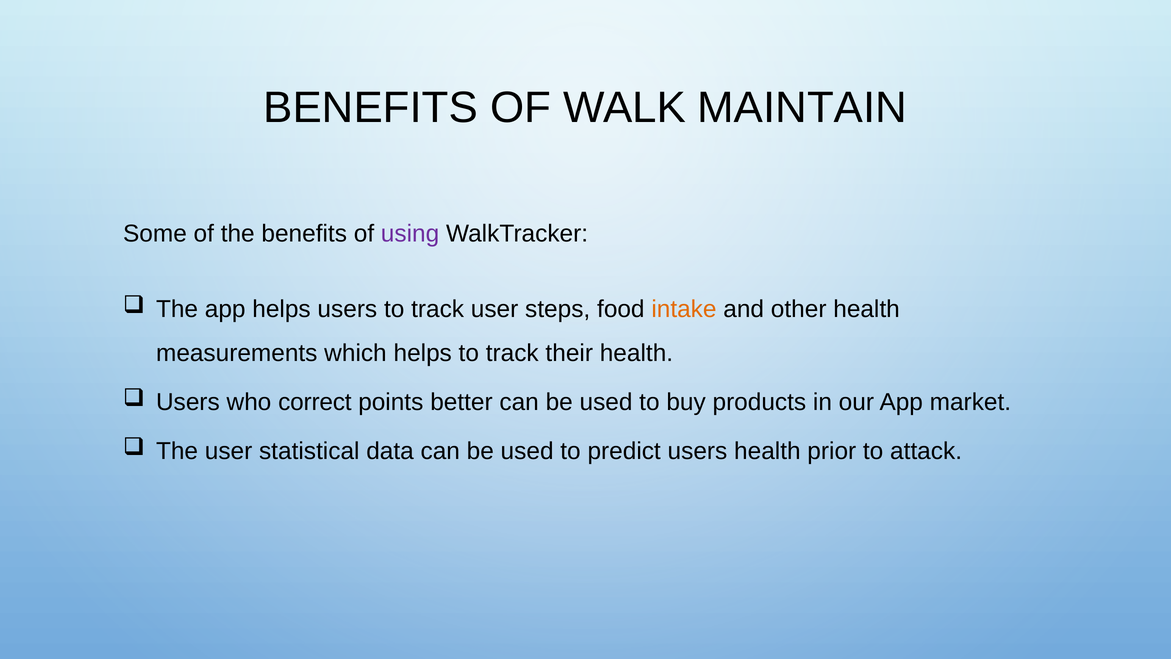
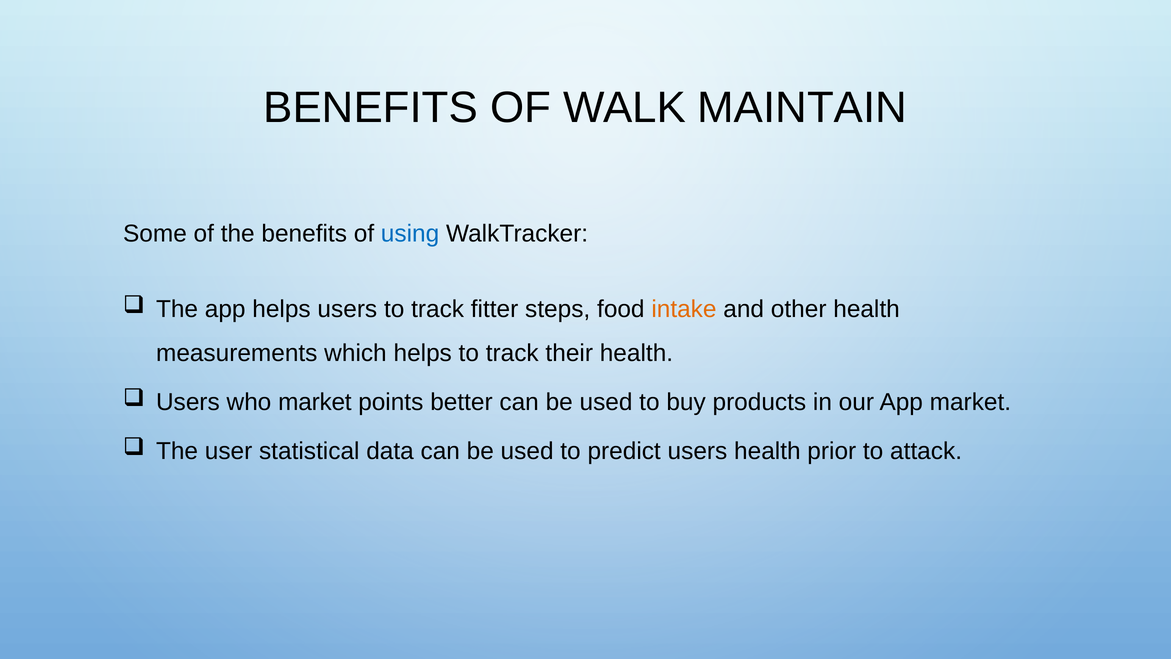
using colour: purple -> blue (410, 234)
track user: user -> fitter (495, 309)
who correct: correct -> market (315, 402)
